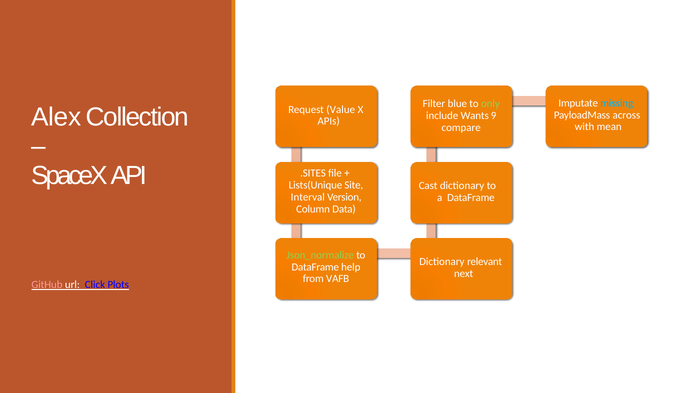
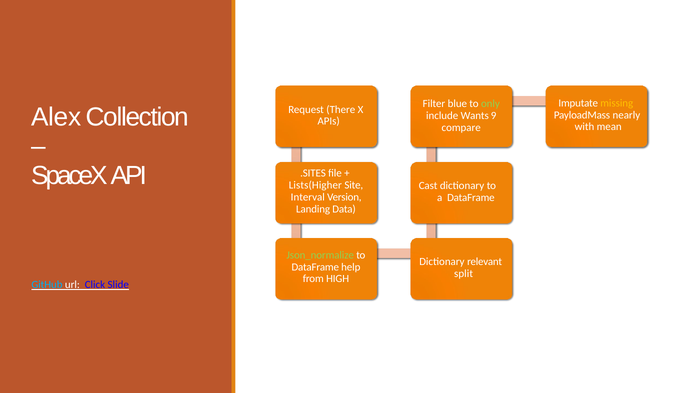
missing colour: light blue -> yellow (617, 103)
Value: Value -> There (341, 109)
across: across -> nearly (626, 115)
Lists(Unique: Lists(Unique -> Lists(Higher (315, 185)
Column: Column -> Landing (313, 209)
next: next -> split (464, 274)
VAFB: VAFB -> HIGH (338, 279)
GitHub colour: pink -> light blue (47, 285)
Plots: Plots -> Slide (118, 285)
